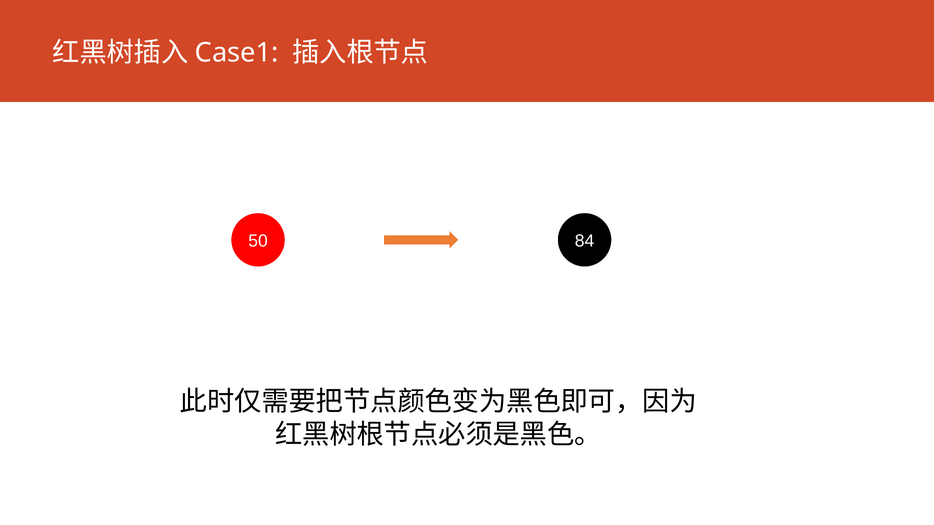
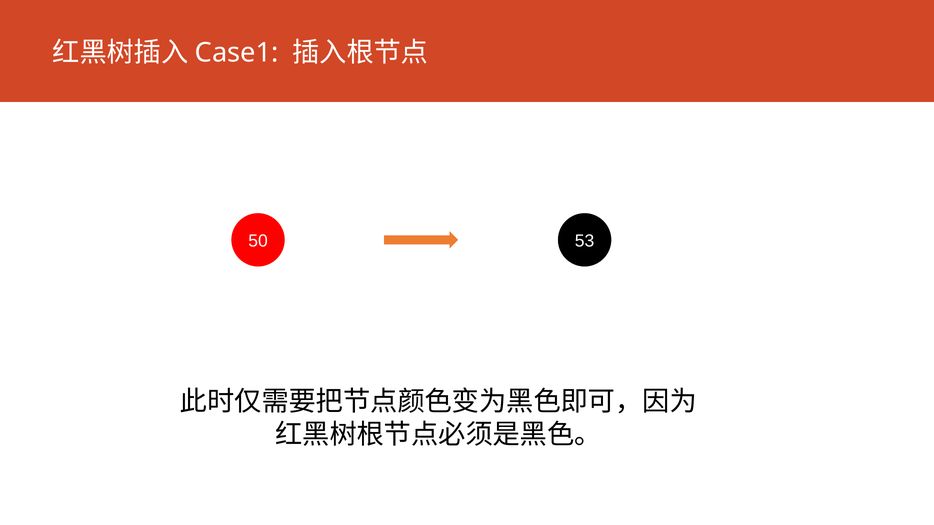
84: 84 -> 53 (585, 241)
